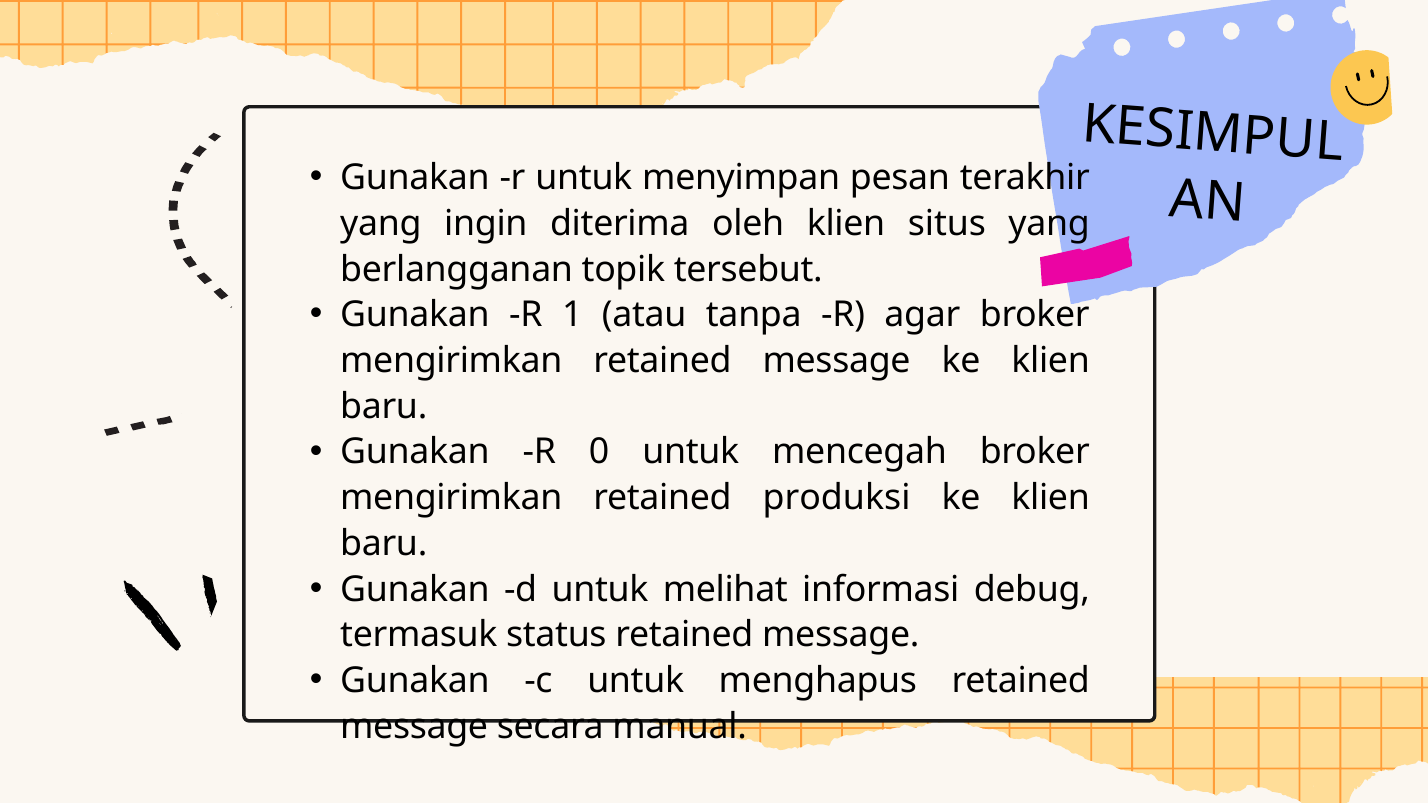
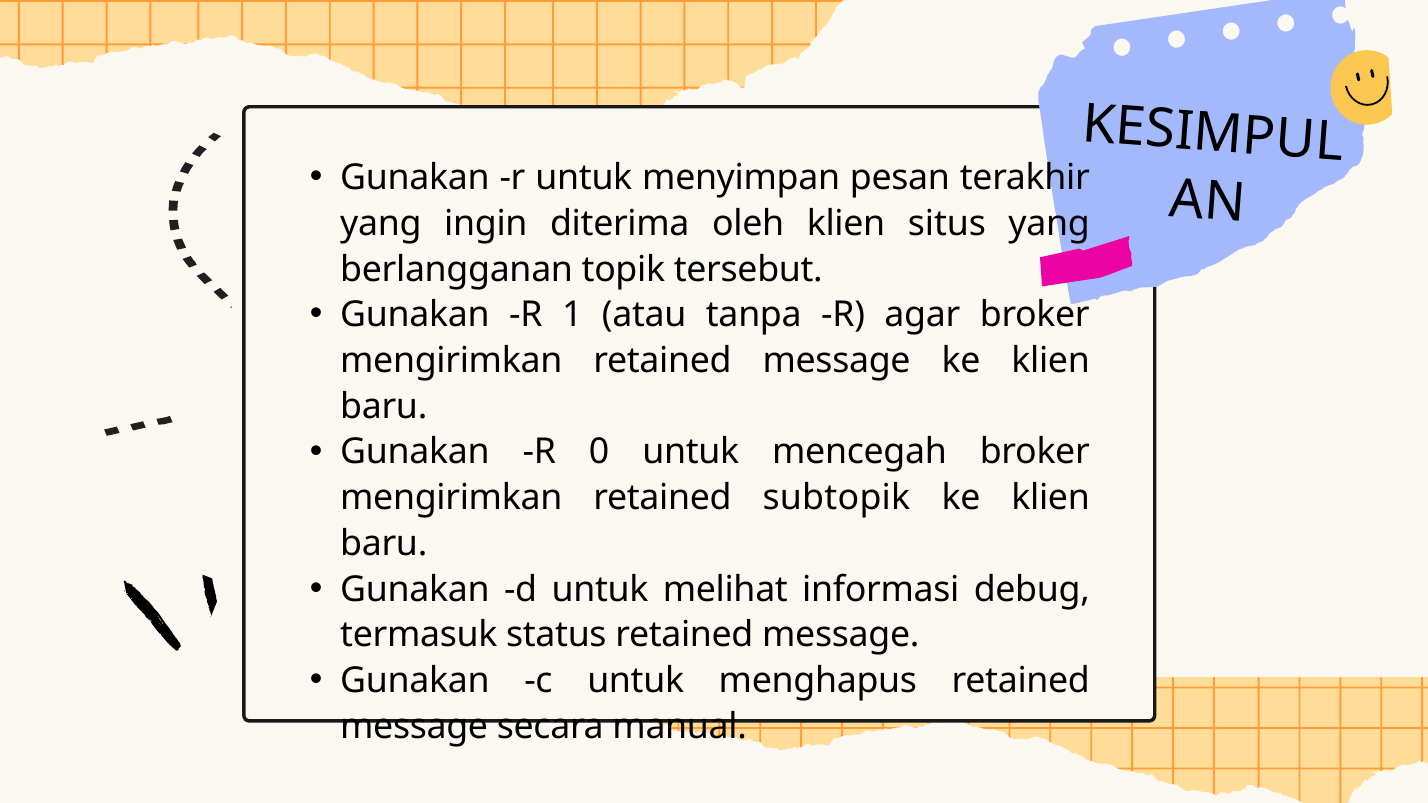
produksi: produksi -> subtopik (836, 498)
